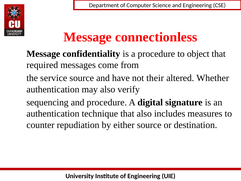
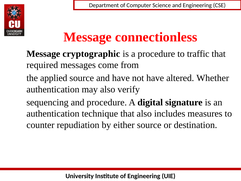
confidentiality: confidentiality -> cryptographic (91, 54)
object: object -> traffic (198, 54)
service: service -> applied (54, 78)
not their: their -> have (155, 78)
